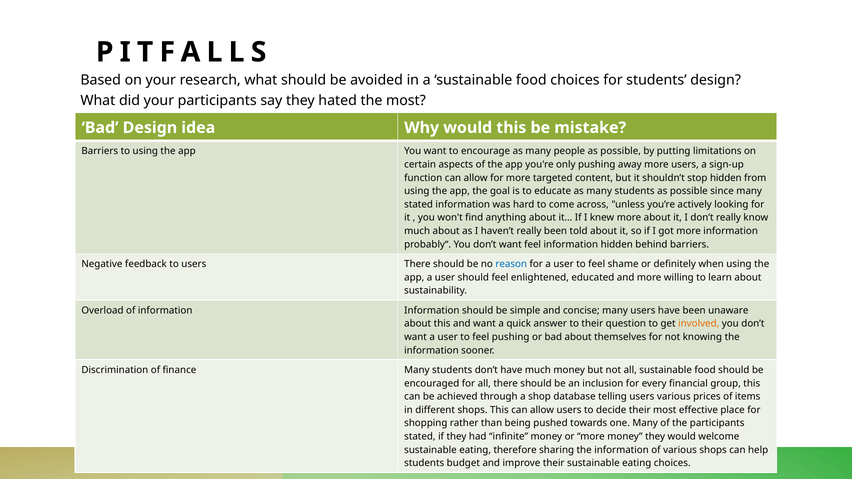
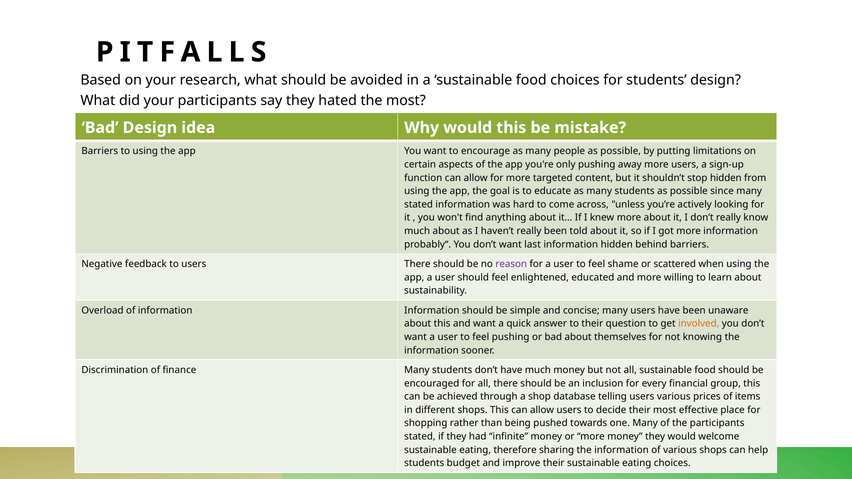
want feel: feel -> last (533, 245)
reason colour: blue -> purple (511, 264)
definitely: definitely -> scattered (675, 264)
